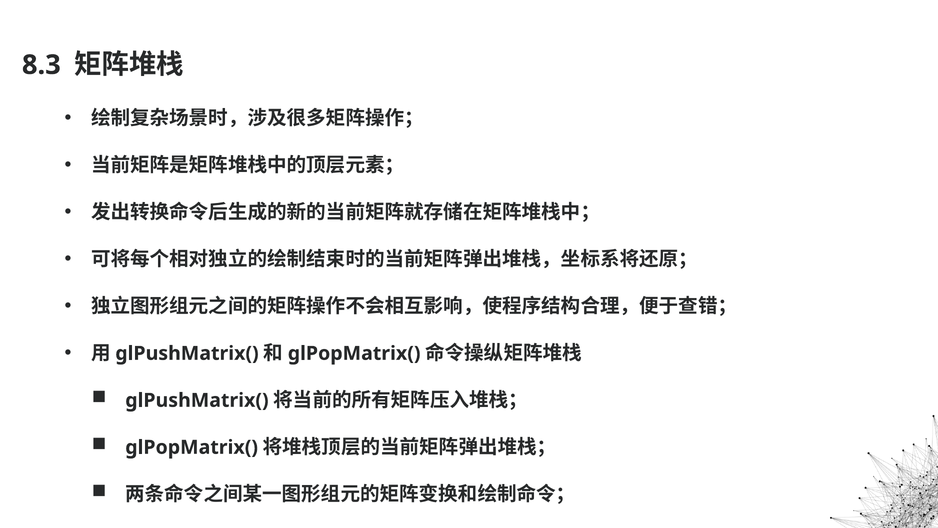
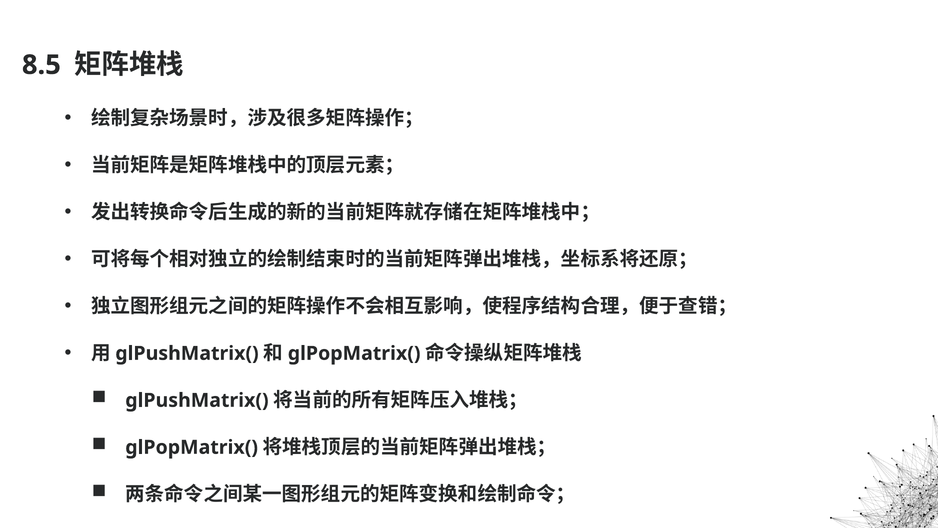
8.3: 8.3 -> 8.5 (41, 65)
